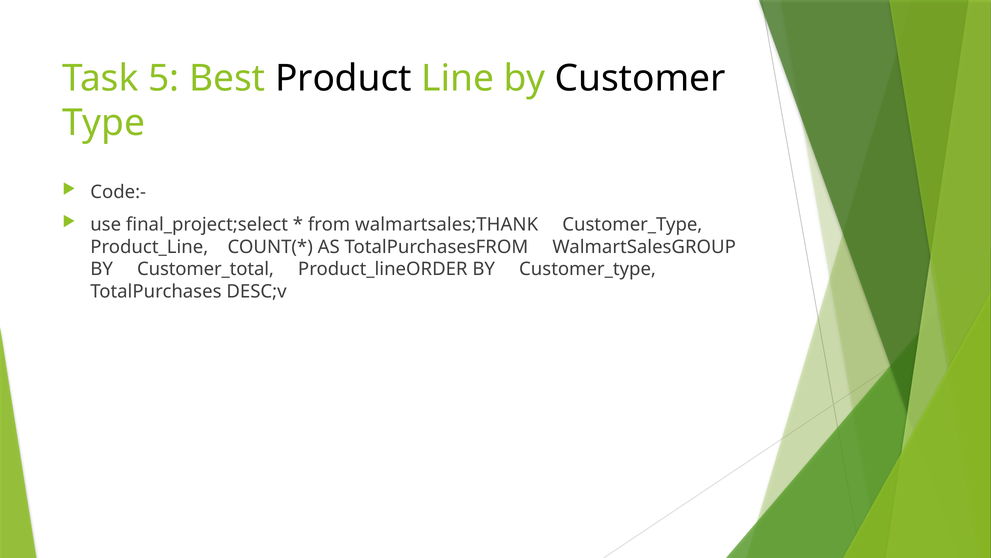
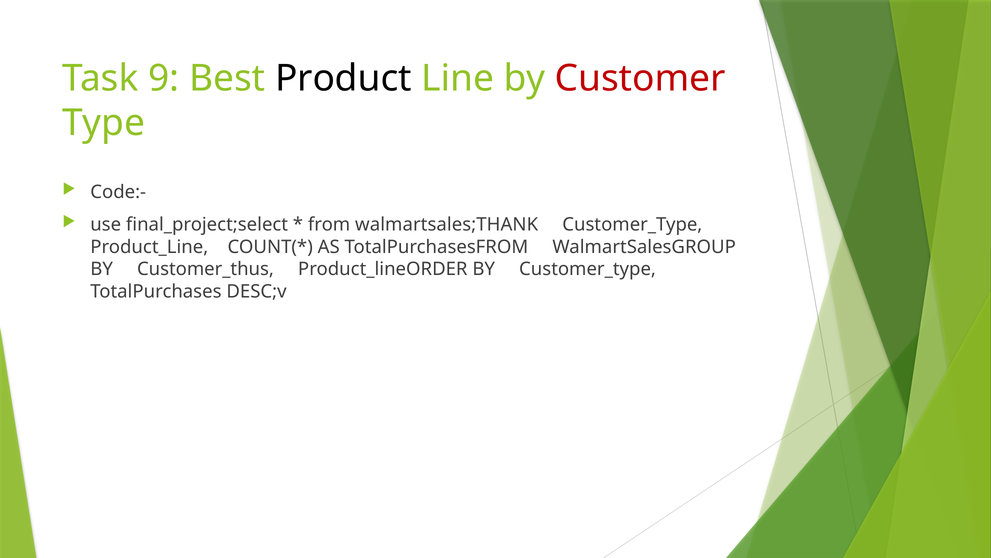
5: 5 -> 9 (164, 78)
Customer colour: black -> red (640, 78)
Customer_total: Customer_total -> Customer_thus (205, 269)
